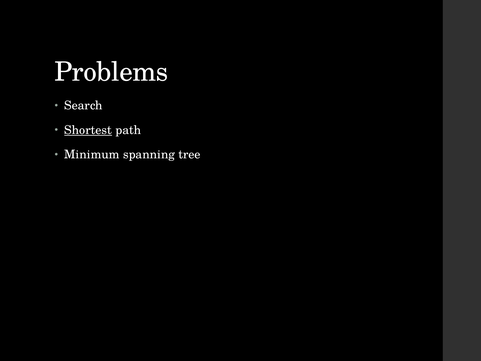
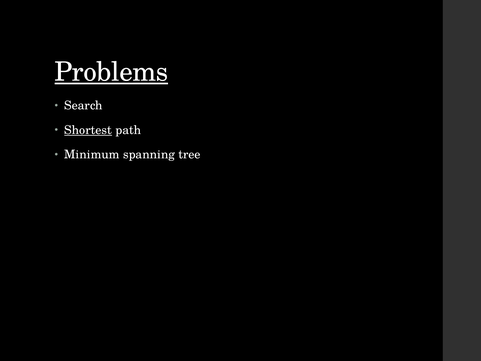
Problems underline: none -> present (111, 72)
